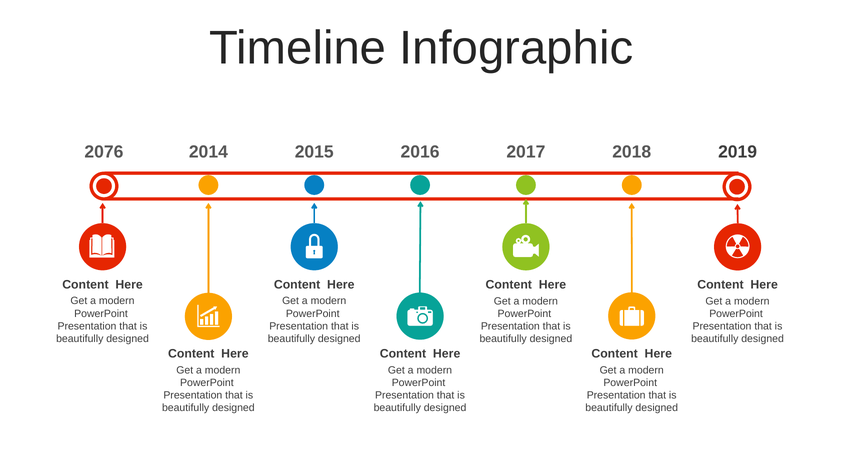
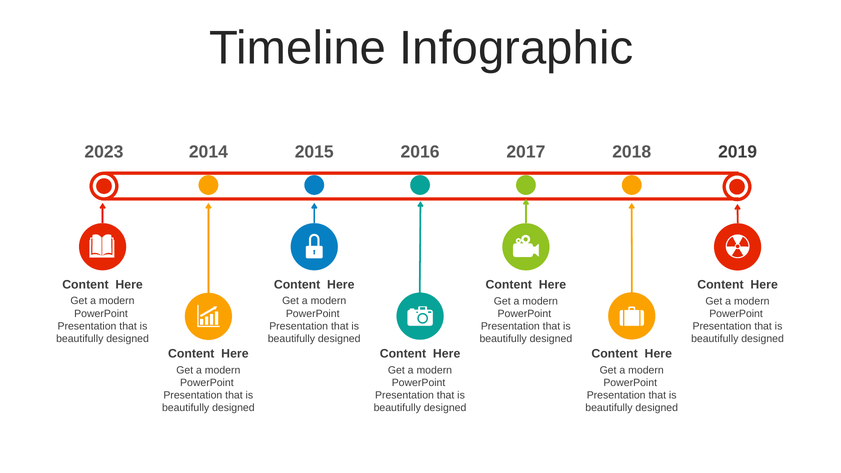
2076: 2076 -> 2023 (104, 152)
